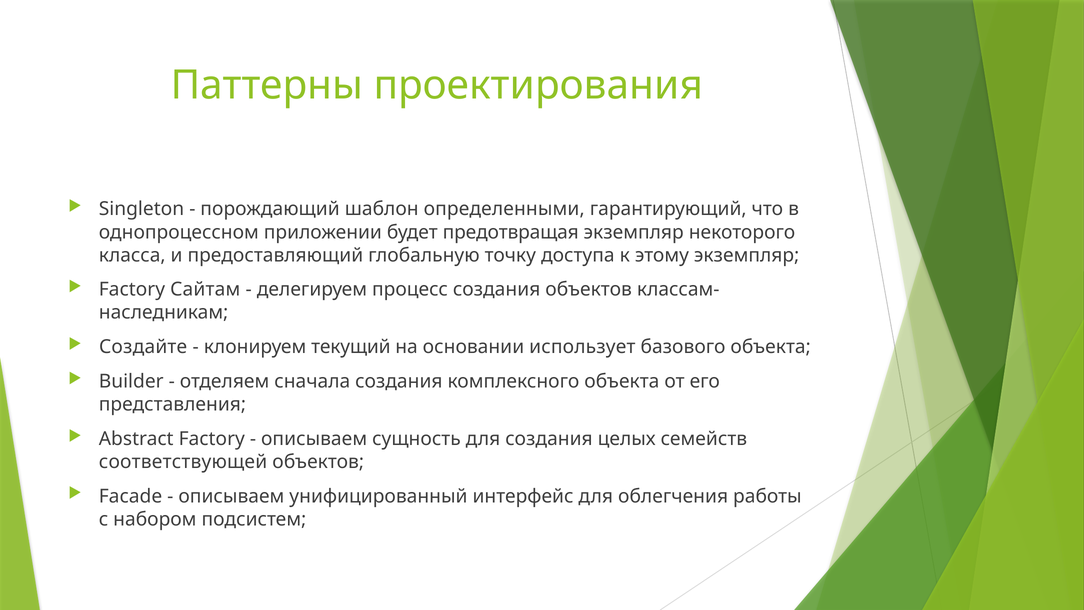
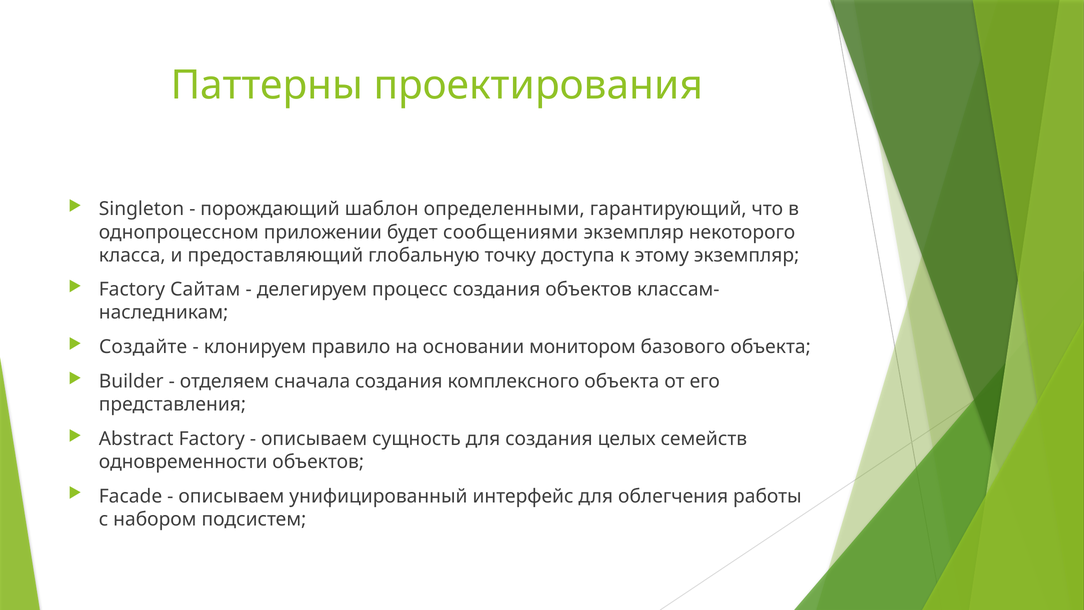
предотвращая: предотвращая -> сообщениями (511, 232)
текущий: текущий -> правило (351, 347)
использует: использует -> монитором (582, 347)
соответствующей: соответствующей -> одновременности (183, 462)
